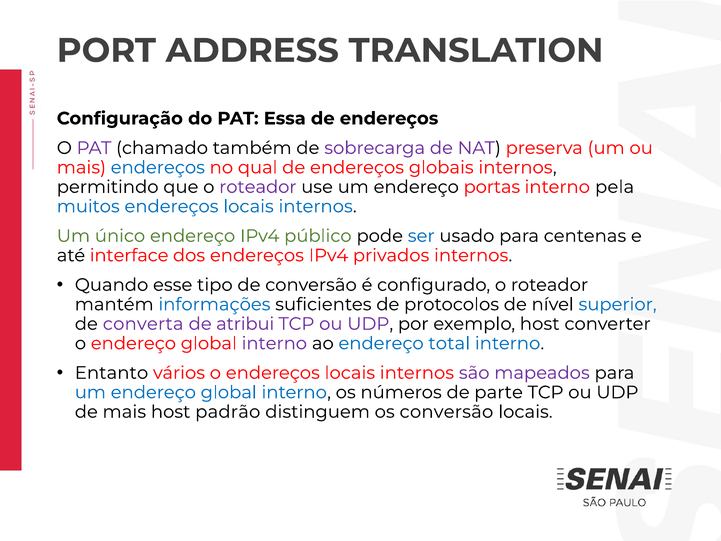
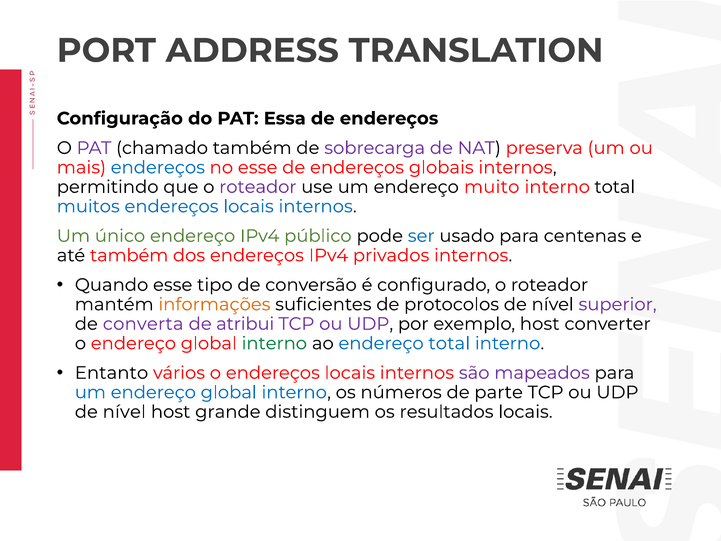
no qual: qual -> esse (258, 167)
portas: portas -> muito (492, 187)
interno pela: pela -> total (615, 187)
até interface: interface -> também (129, 255)
informações colour: blue -> orange (214, 304)
superior colour: blue -> purple (618, 304)
interno colour: purple -> green (274, 343)
mais: mais -> nível (124, 412)
padrão: padrão -> grande (228, 412)
os conversão: conversão -> resultados (447, 412)
